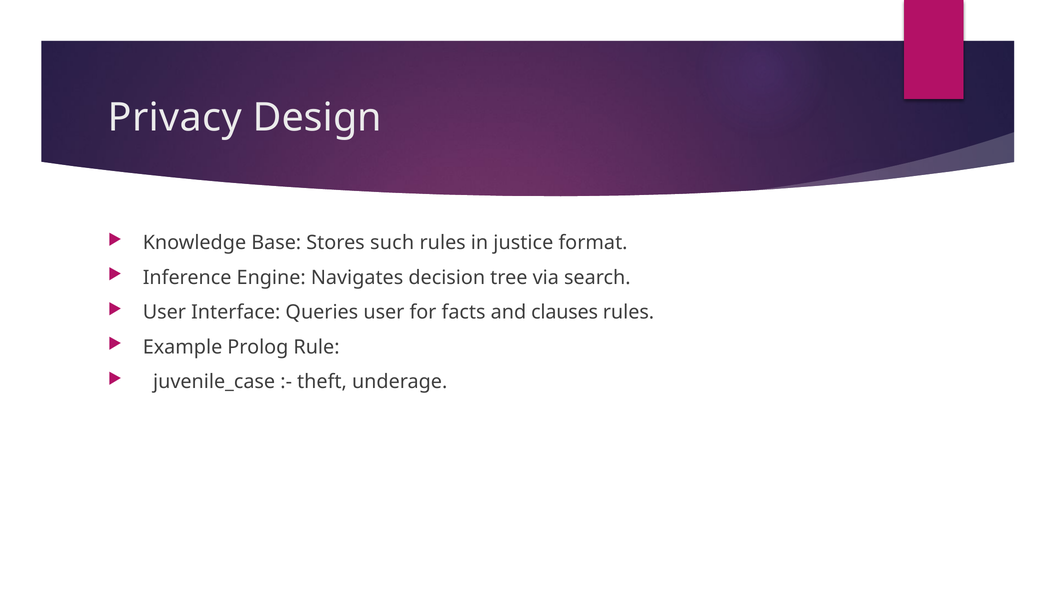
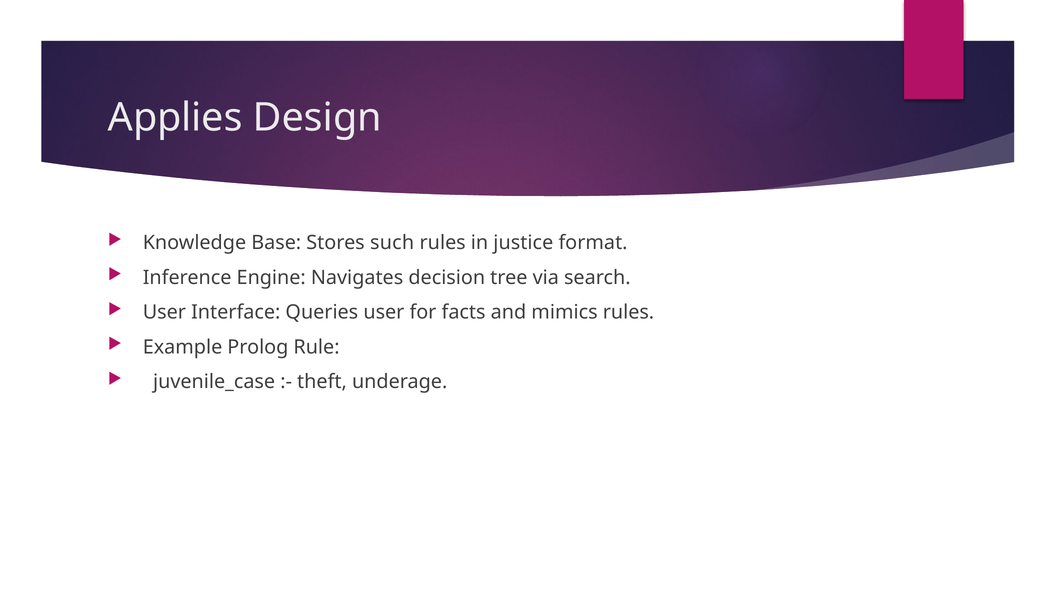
Privacy: Privacy -> Applies (175, 118)
clauses: clauses -> mimics (565, 312)
